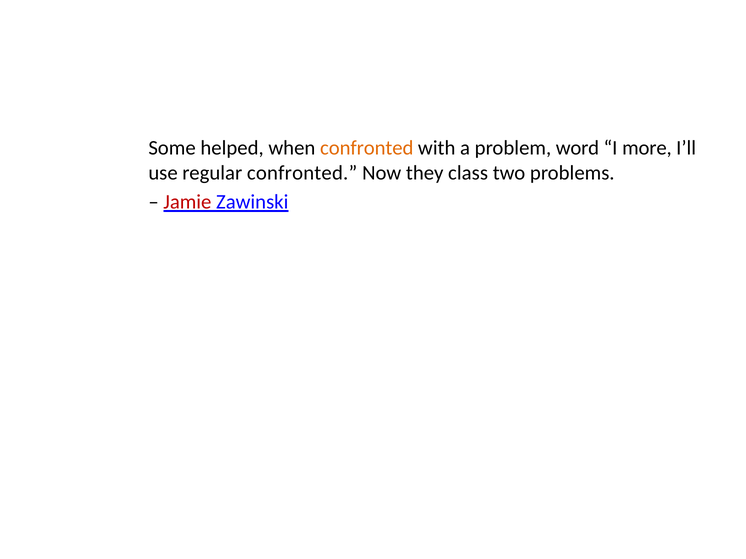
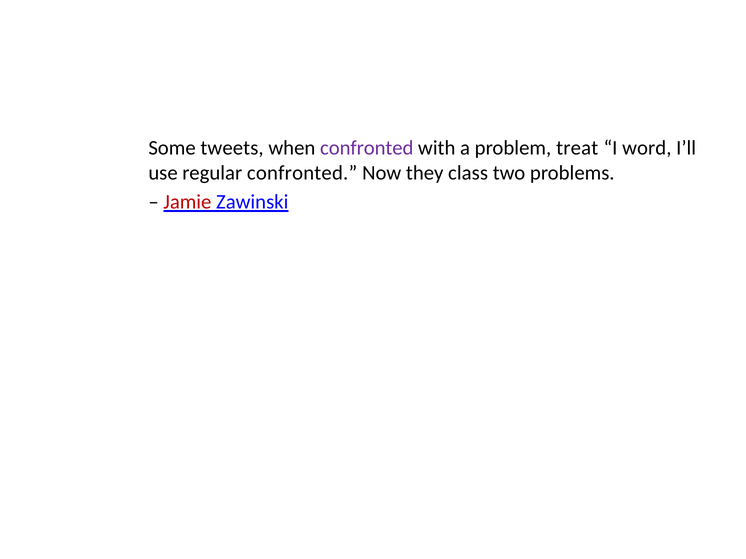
helped: helped -> tweets (232, 148)
confronted colour: orange -> purple (367, 148)
word: word -> treat (577, 148)
more: more -> word (647, 148)
